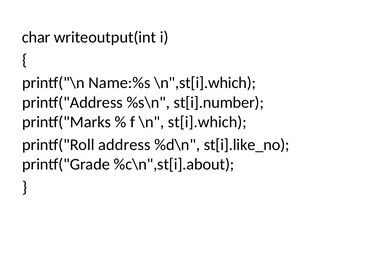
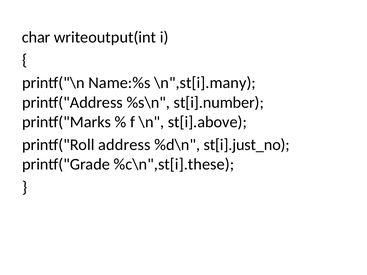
\n",st[i].which: \n",st[i].which -> \n",st[i].many (205, 83)
st[i].which: st[i].which -> st[i].above (207, 122)
st[i].like_no: st[i].like_no -> st[i].just_no (247, 145)
%c\n",st[i].about: %c\n",st[i].about -> %c\n",st[i].these (174, 164)
